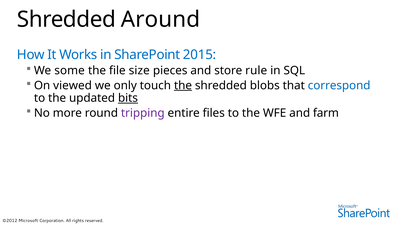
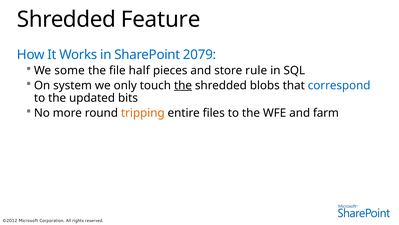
Around: Around -> Feature (161, 19)
2015: 2015 -> 2079 (200, 55)
size: size -> half (139, 70)
viewed: viewed -> system (73, 85)
bits underline: present -> none (128, 98)
tripping colour: purple -> orange (143, 113)
